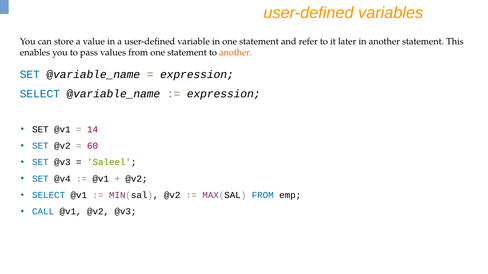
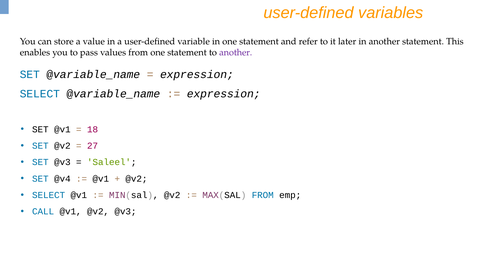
another colour: orange -> purple (236, 52)
14: 14 -> 18 (93, 130)
60: 60 -> 27 (93, 146)
